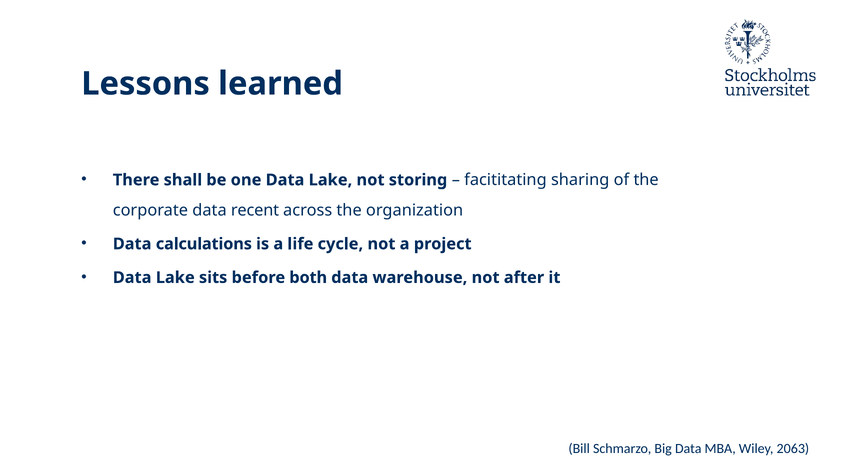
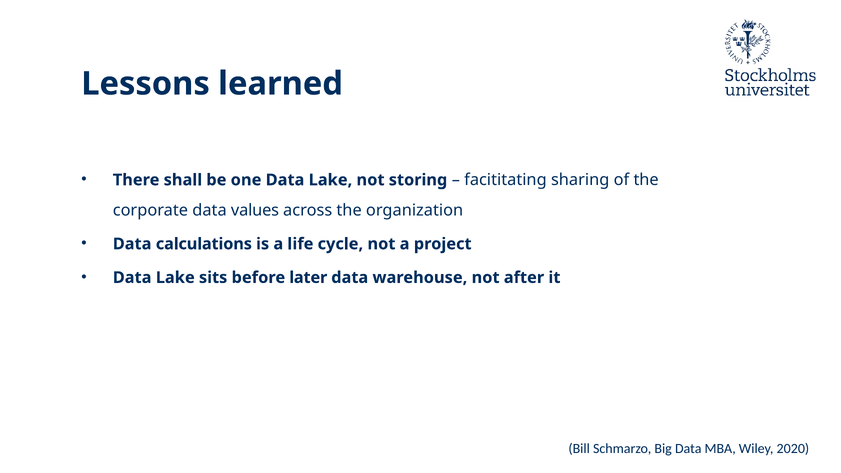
recent: recent -> values (255, 210)
both: both -> later (308, 278)
2063: 2063 -> 2020 (793, 449)
